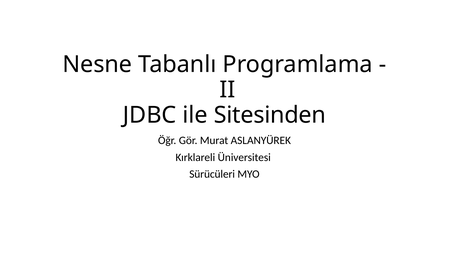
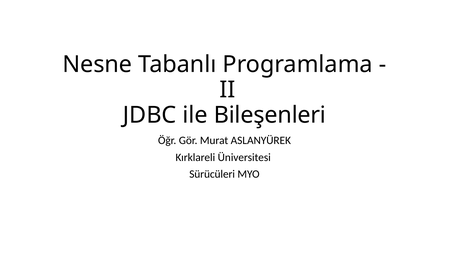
Sitesinden: Sitesinden -> Bileşenleri (270, 115)
